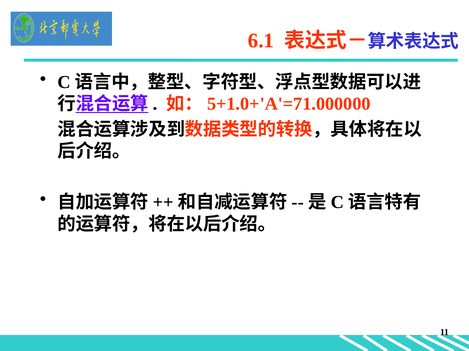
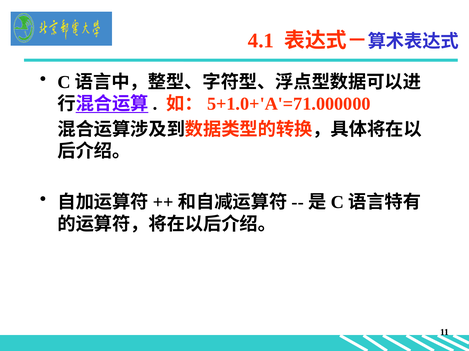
6.1: 6.1 -> 4.1 (261, 41)
